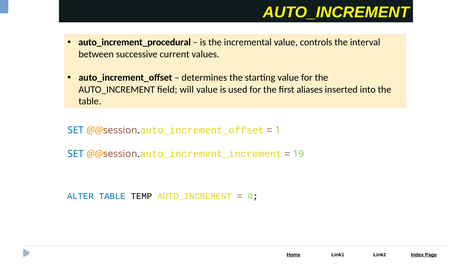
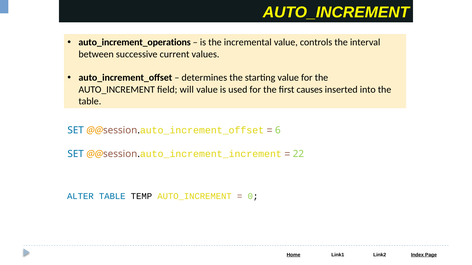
auto_increment_procedural: auto_increment_procedural -> auto_increment_operations (135, 42)
aliases: aliases -> causes (310, 90)
1: 1 -> 6 (278, 130)
19: 19 -> 22 (298, 154)
